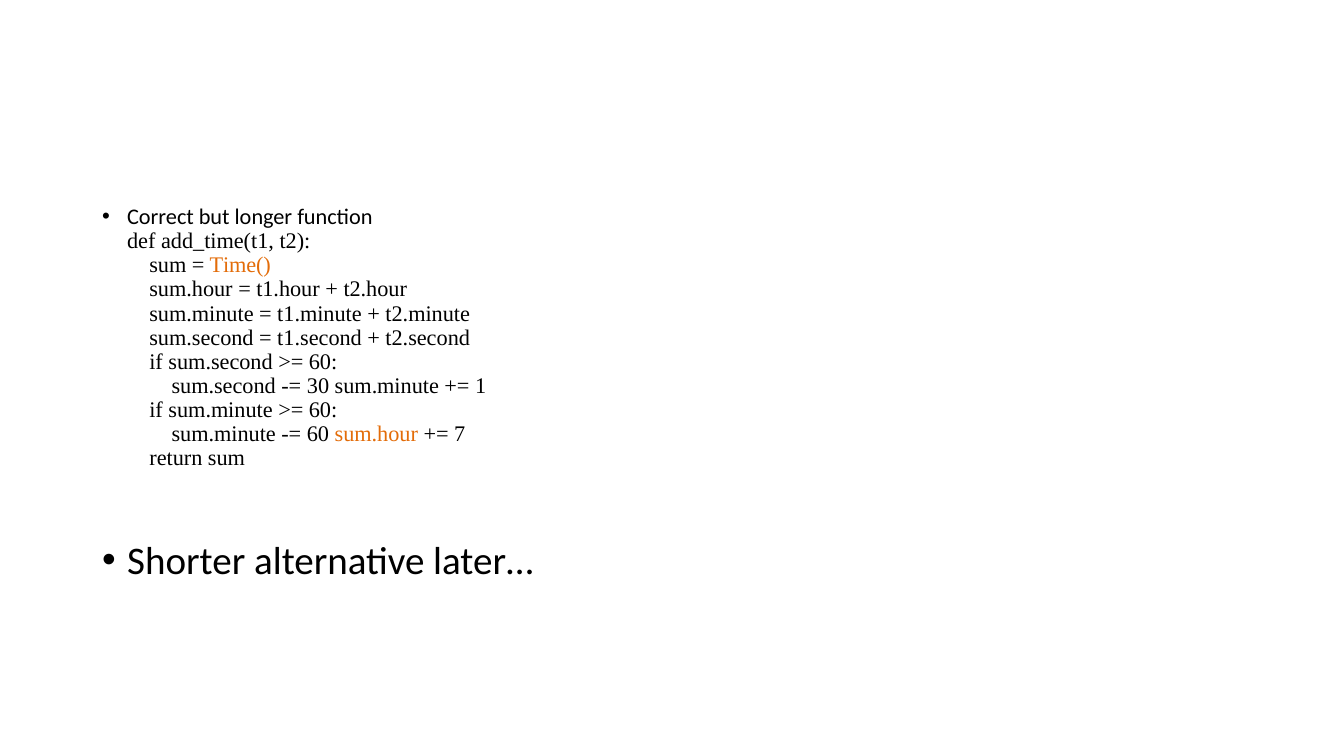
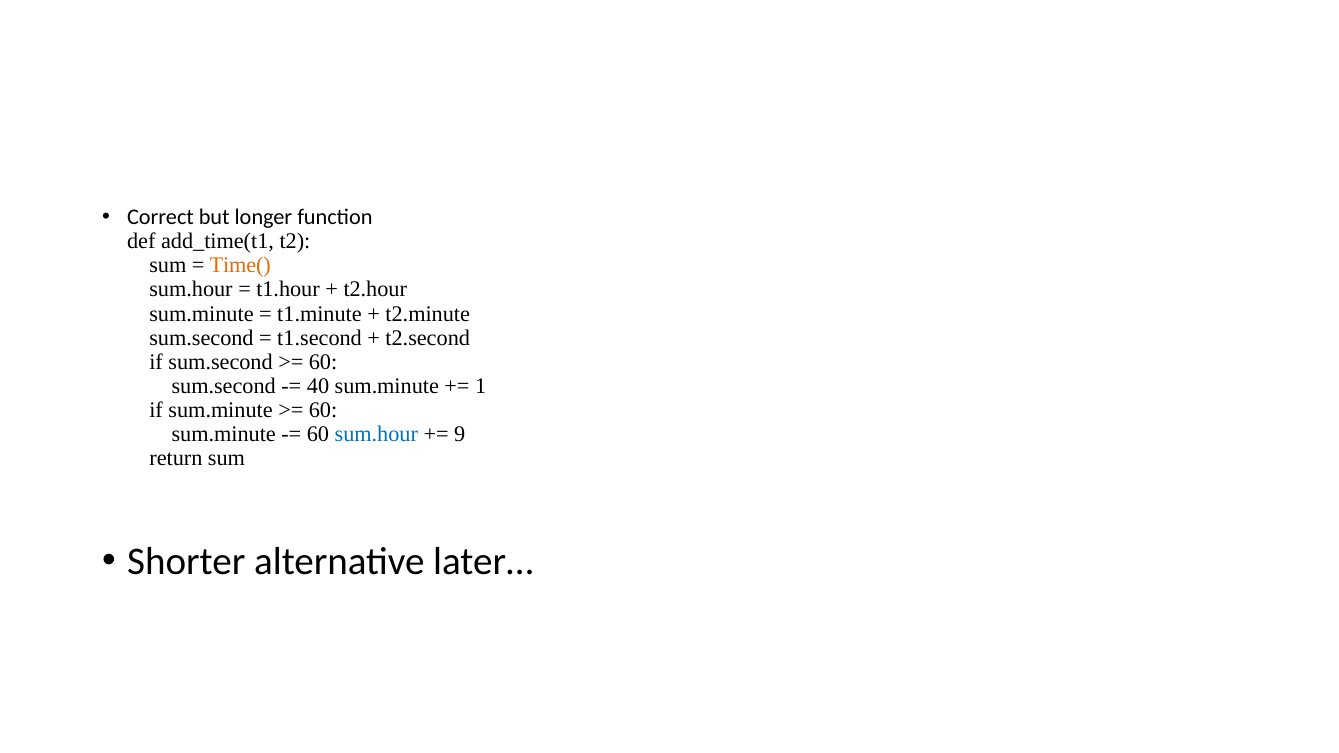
30: 30 -> 40 (318, 386)
sum.hour colour: orange -> blue (376, 434)
7: 7 -> 9 (460, 434)
